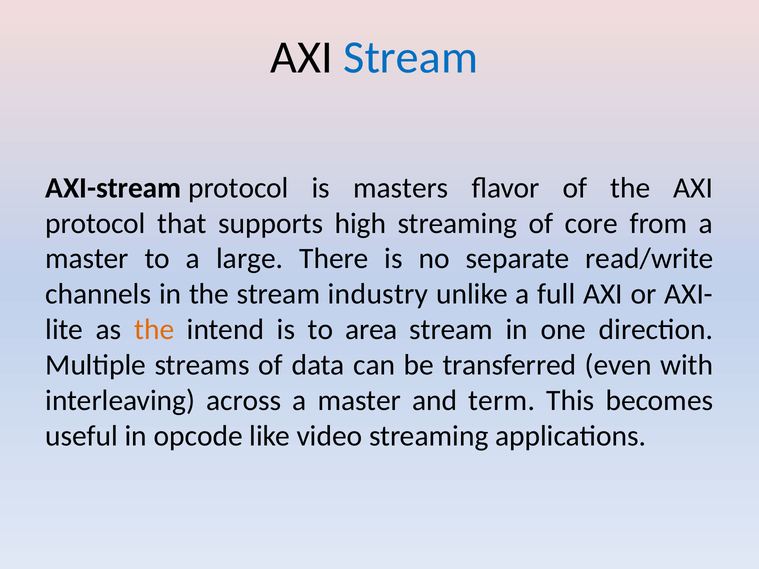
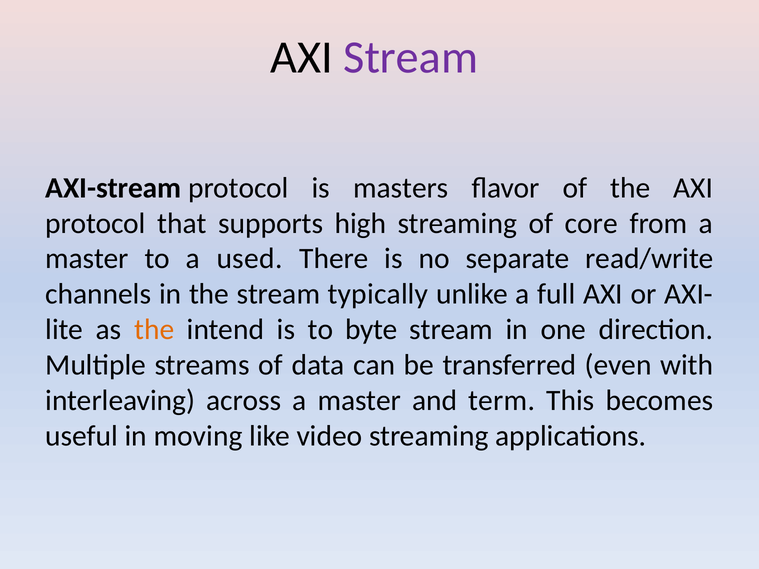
Stream colour: blue -> purple (411, 58)
large: large -> used (250, 259)
industry: industry -> typically (378, 294)
area: area -> byte (371, 330)
opcode: opcode -> moving (198, 436)
